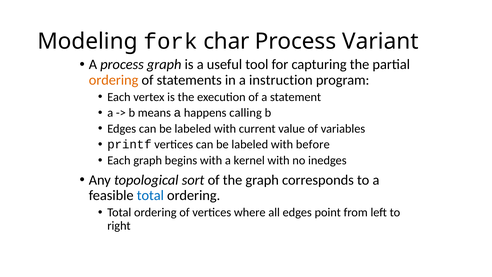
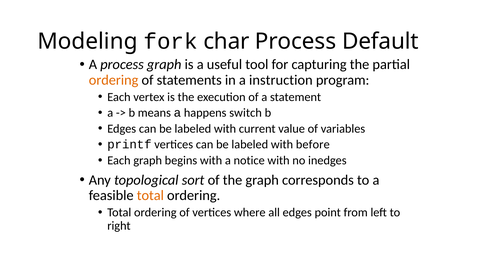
Variant: Variant -> Default (380, 41)
calling: calling -> switch (246, 113)
kernel: kernel -> notice (249, 160)
total colour: blue -> orange (150, 195)
